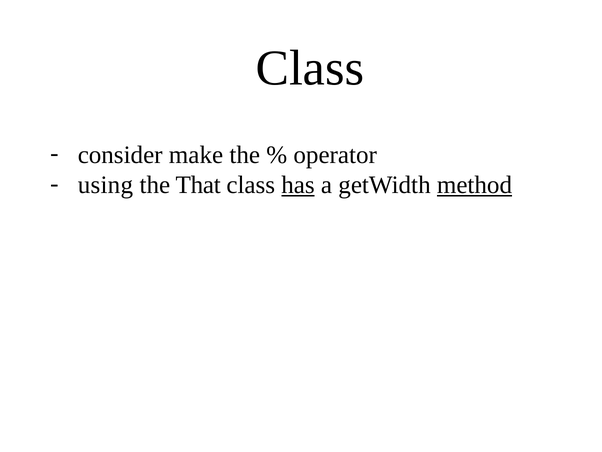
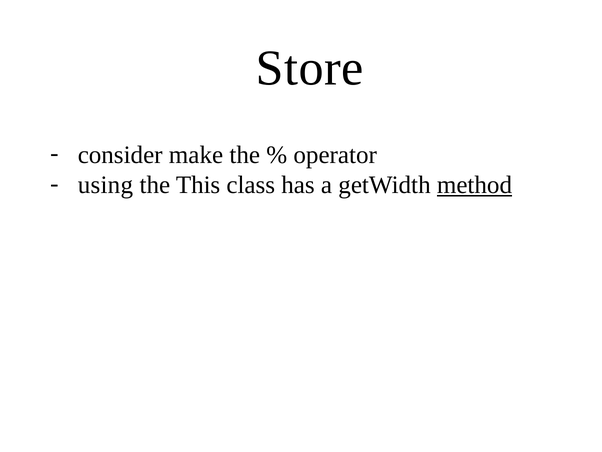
Class: Class -> Store (310, 68)
That: That -> This (198, 185)
has underline: present -> none (298, 185)
